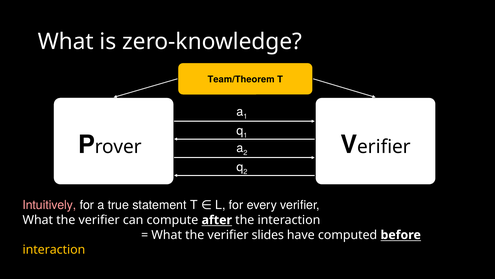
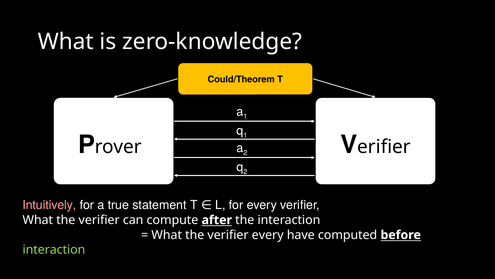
Team/Theorem: Team/Theorem -> Could/Theorem (241, 79)
verifier slides: slides -> every (268, 234)
interaction colour: yellow -> light green (54, 249)
